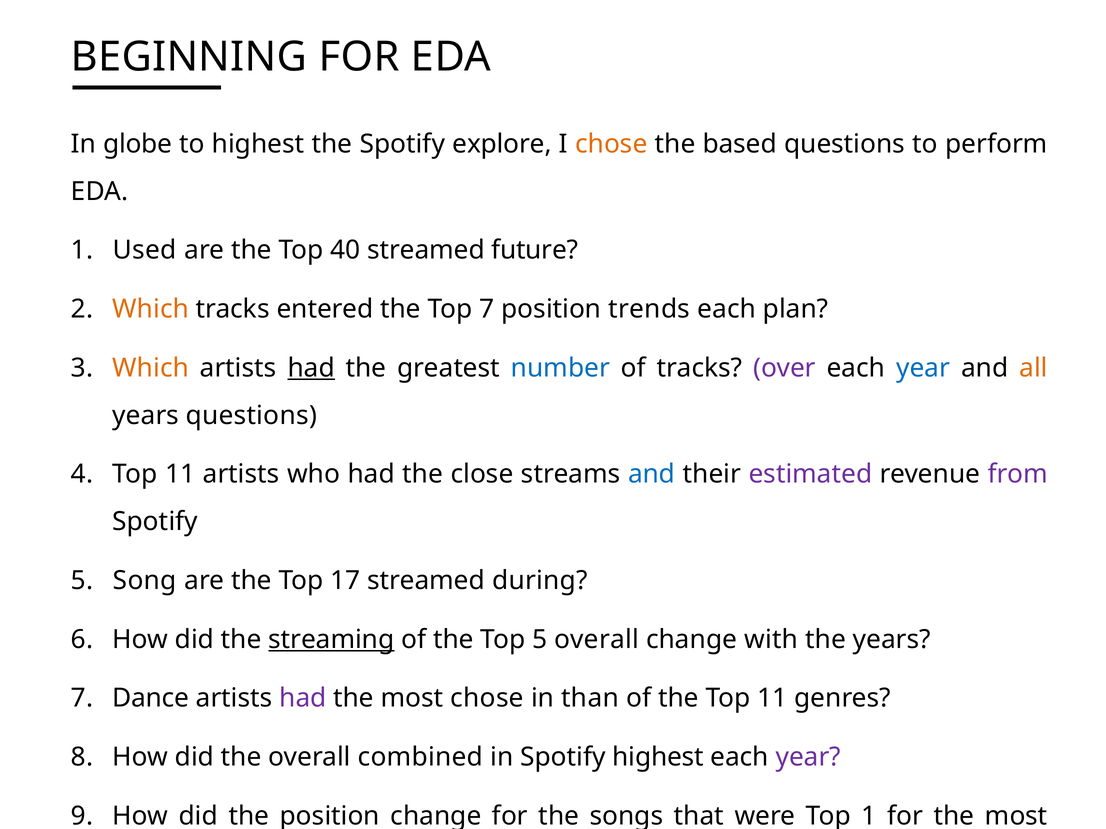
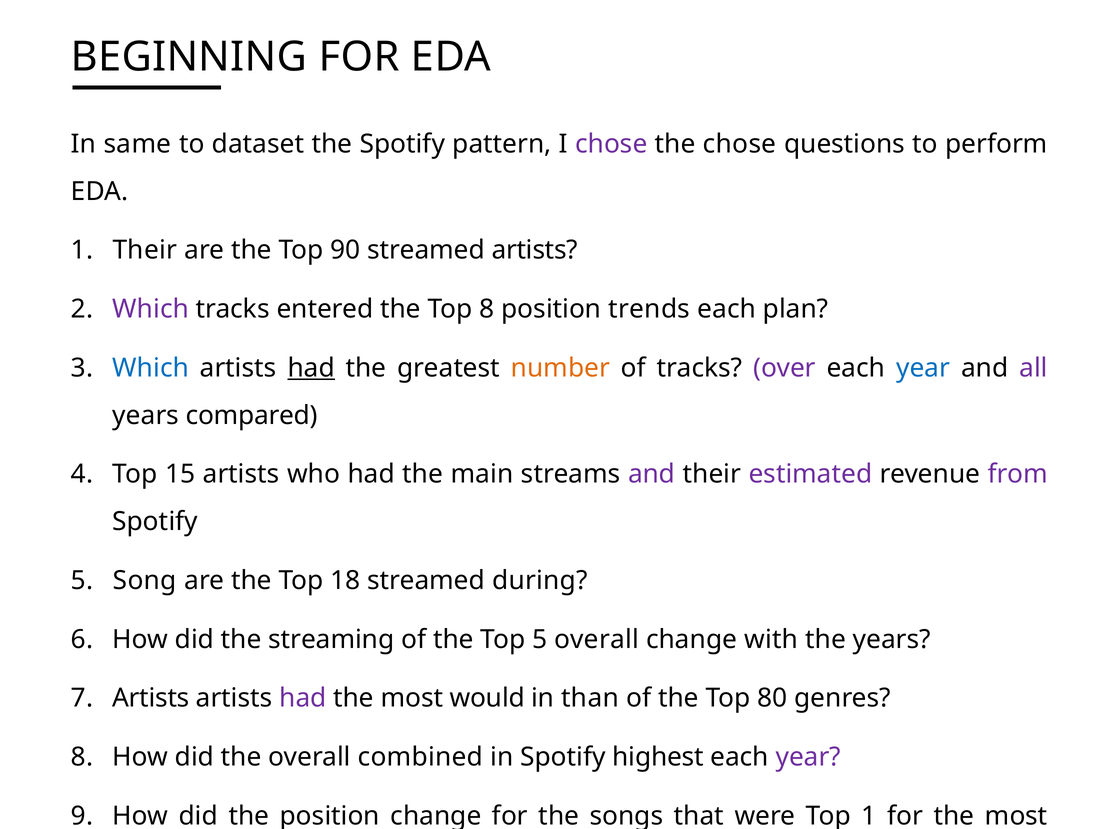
globe: globe -> same (137, 144)
to highest: highest -> dataset (258, 144)
explore: explore -> pattern (502, 144)
chose colour: orange -> purple (611, 144)
the based: based -> chose (740, 144)
1 Used: Used -> Their (145, 250)
40: 40 -> 90 (345, 250)
streamed future: future -> artists (535, 250)
Which colour: orange -> purple (151, 309)
Top 7: 7 -> 8 (487, 309)
Which colour: orange -> blue (151, 368)
number colour: blue -> orange (560, 368)
all colour: orange -> purple (1033, 368)
years questions: questions -> compared (252, 416)
11: 11 -> 15 (180, 475)
close: close -> main (482, 475)
and colour: blue -> purple (652, 475)
17: 17 -> 18 (345, 581)
streaming underline: present -> none (331, 640)
Dance: Dance -> Artists (151, 699)
most chose: chose -> would (487, 699)
the Top 11: 11 -> 80 (772, 699)
